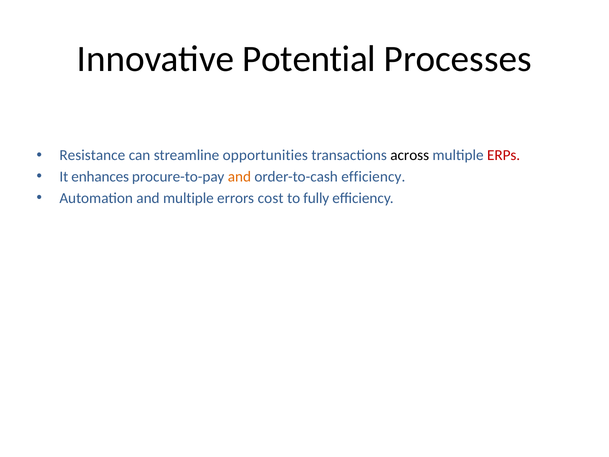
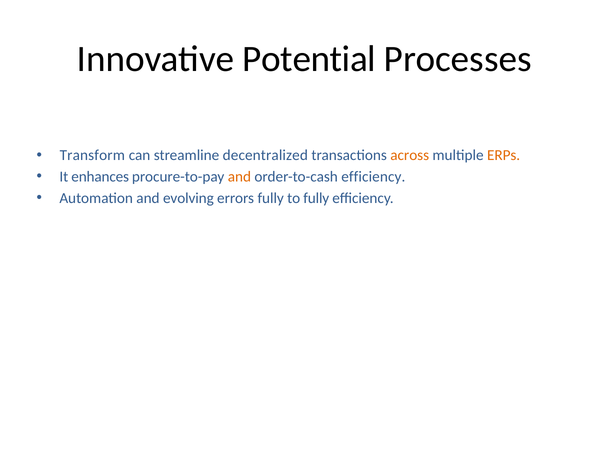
Resistance: Resistance -> Transform (92, 155)
opportunities: opportunities -> decentralized (265, 155)
across colour: black -> orange (410, 155)
ERPs colour: red -> orange (504, 155)
and multiple: multiple -> evolving (188, 198)
errors cost: cost -> fully (271, 198)
